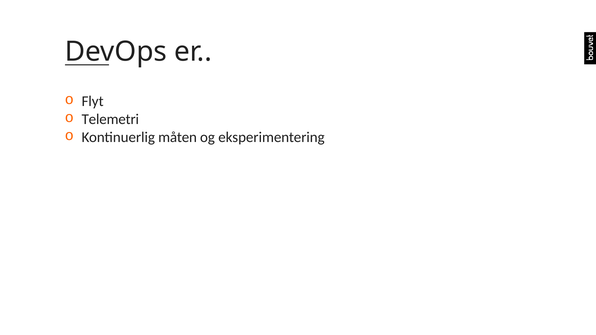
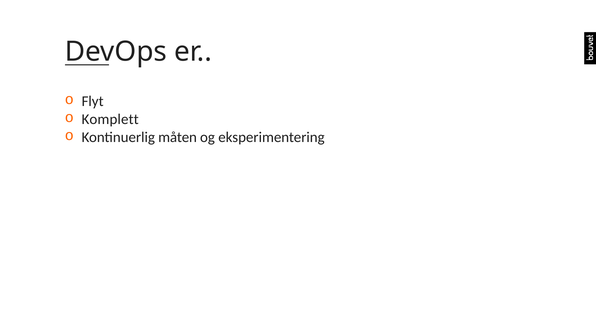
Telemetri: Telemetri -> Komplett (110, 119)
